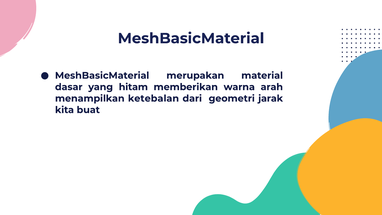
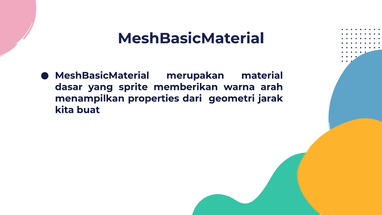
hitam: hitam -> sprite (133, 87)
ketebalan: ketebalan -> properties (154, 98)
